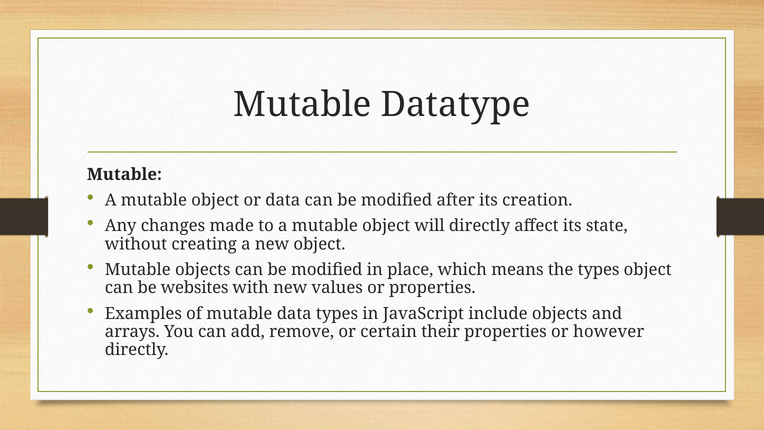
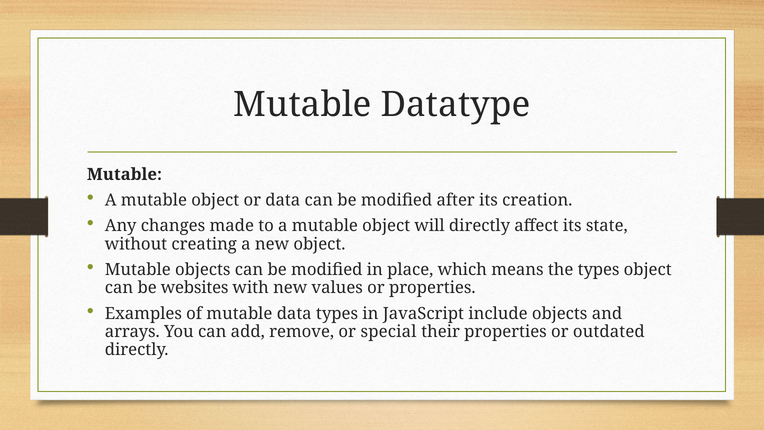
certain: certain -> special (389, 331)
however: however -> outdated (609, 331)
